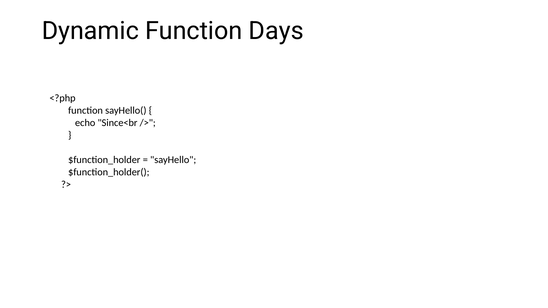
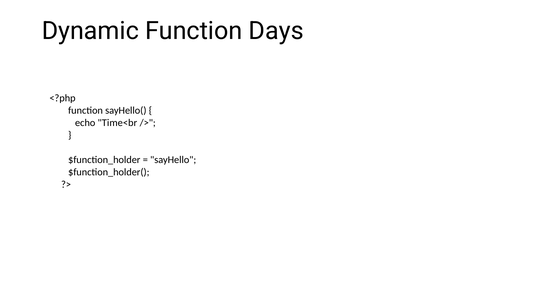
Since<br: Since<br -> Time<br (117, 123)
